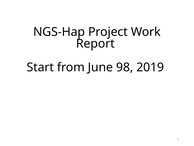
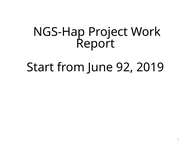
98: 98 -> 92 (125, 67)
